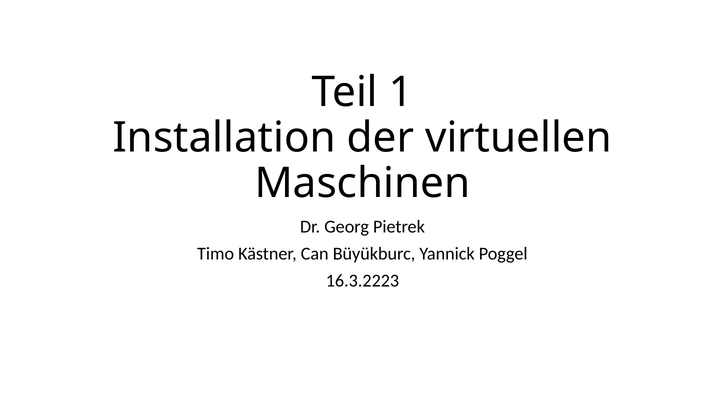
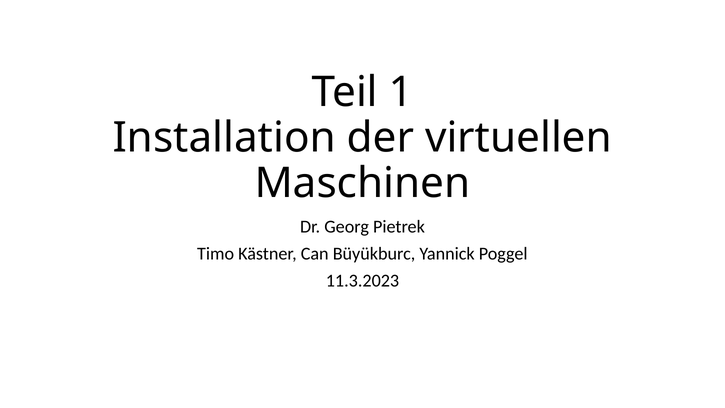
16.3.2223: 16.3.2223 -> 11.3.2023 (362, 281)
